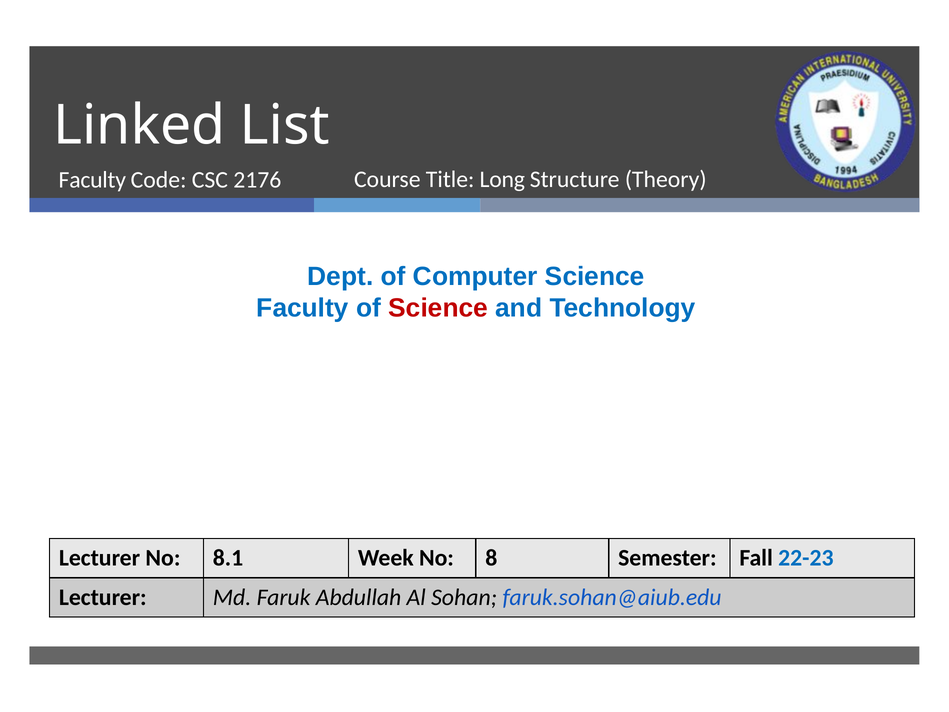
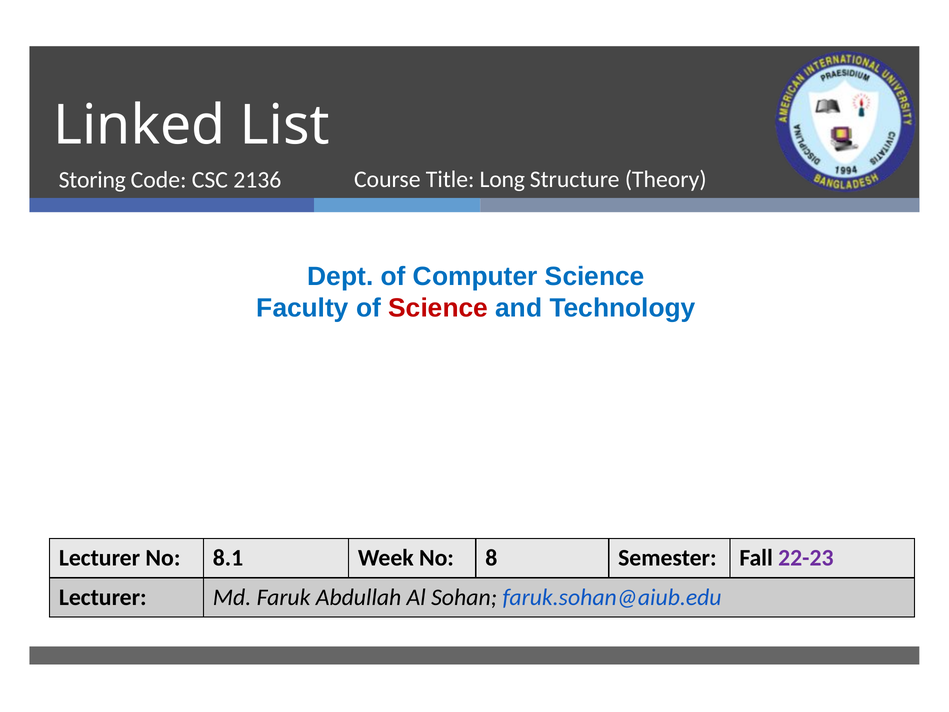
Faculty: Faculty -> Storing (92, 180)
2176: 2176 -> 2136 (257, 180)
22-23 colour: blue -> purple (806, 558)
